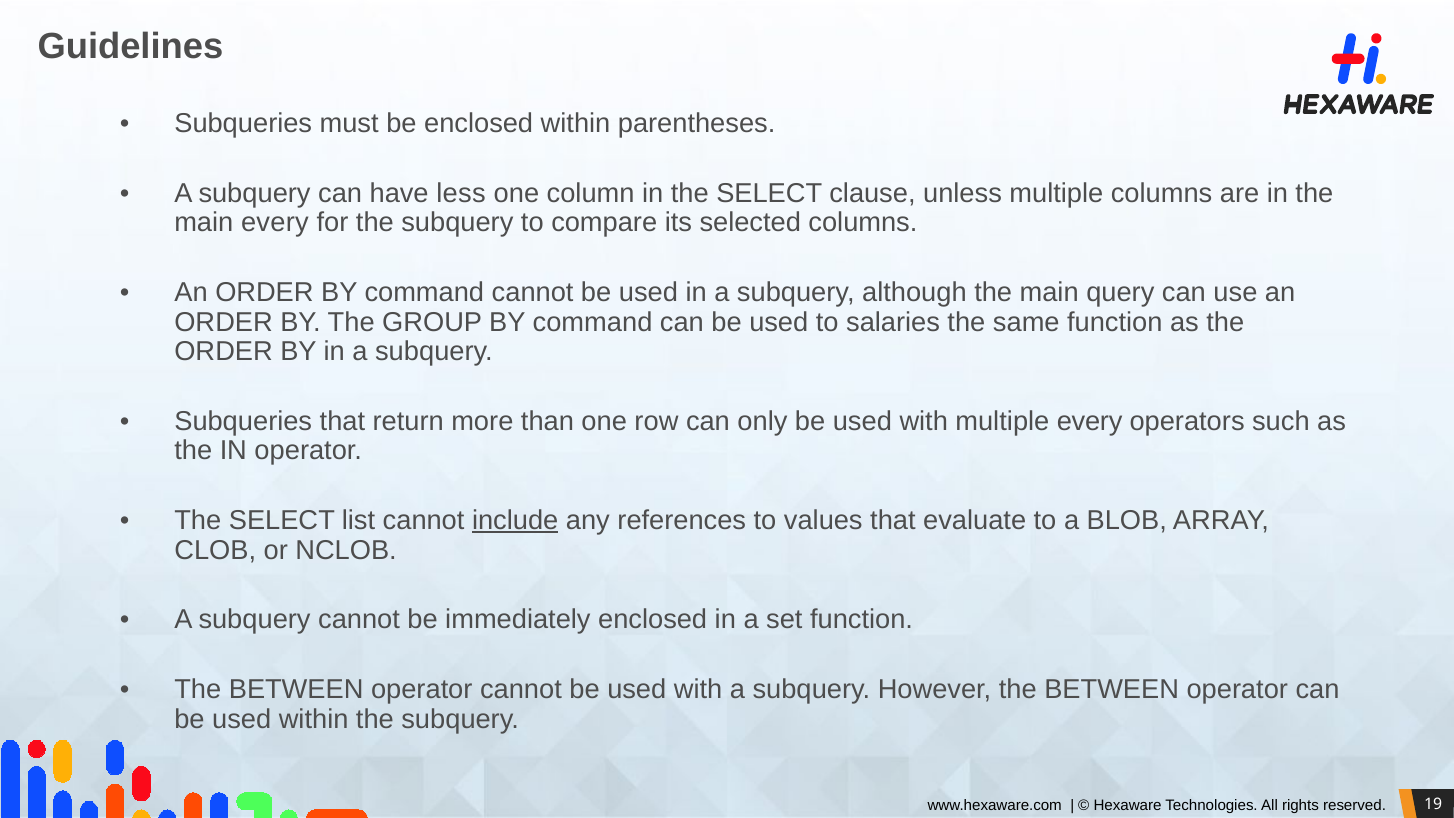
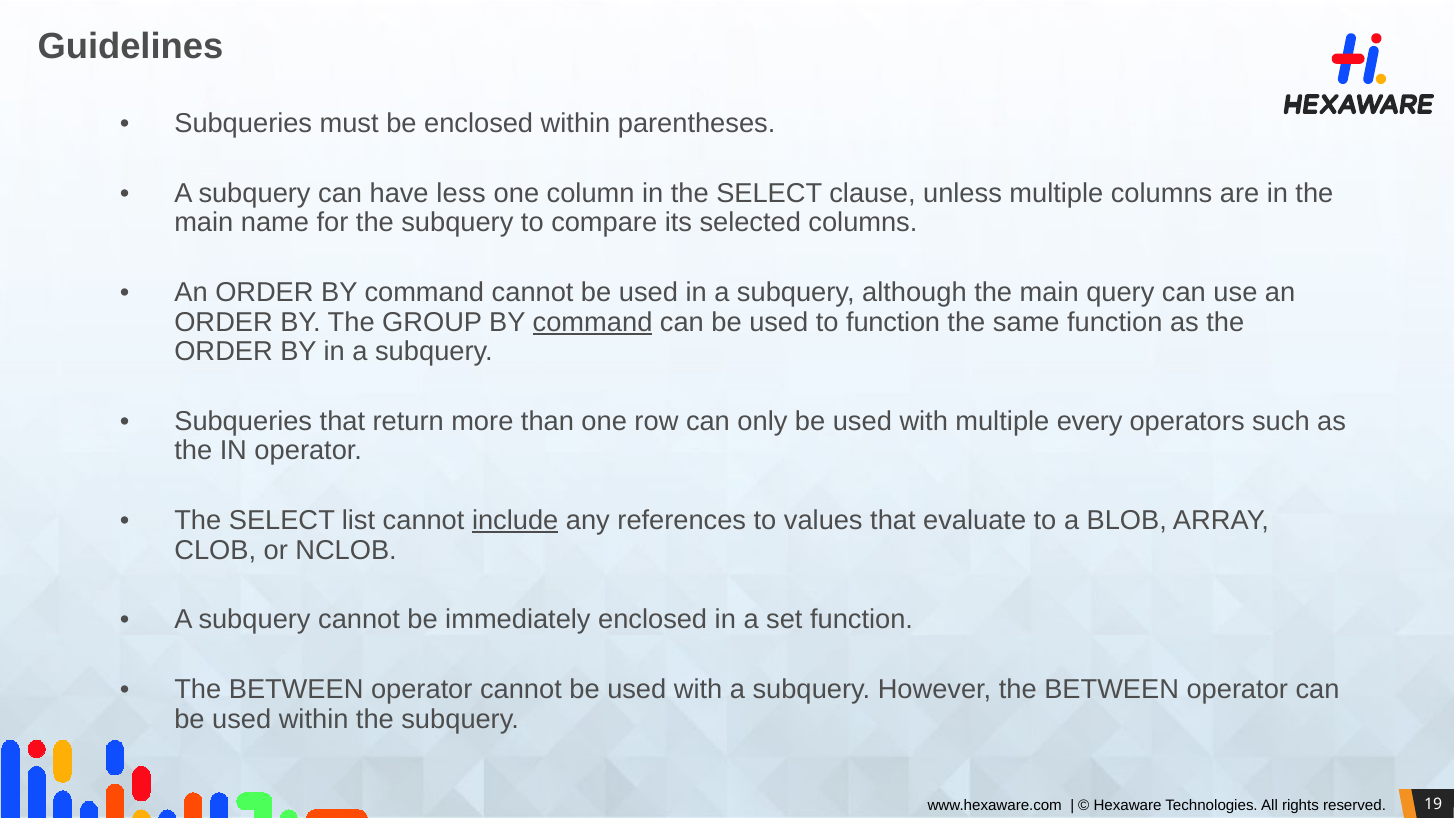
main every: every -> name (275, 223)
command underline: none -> present (593, 322)
to salaries: salaries -> function (893, 322)
